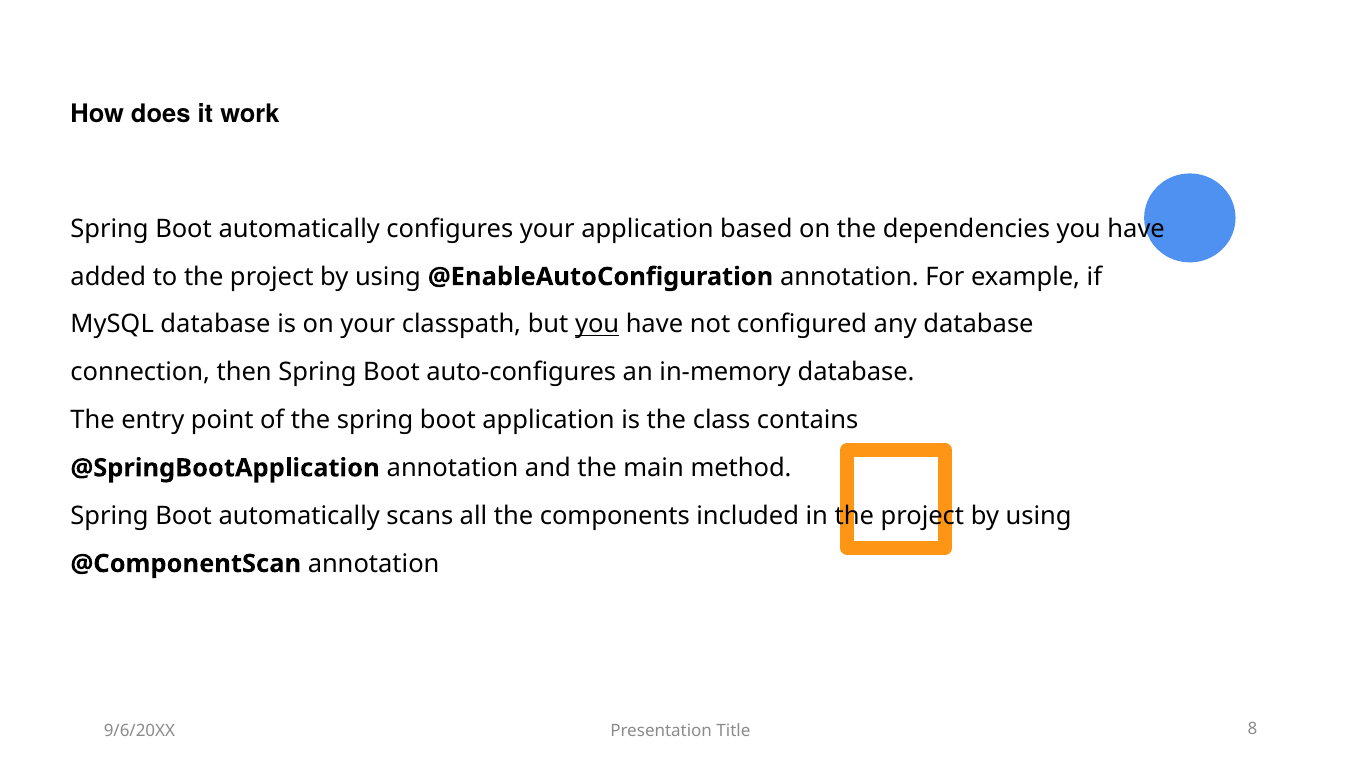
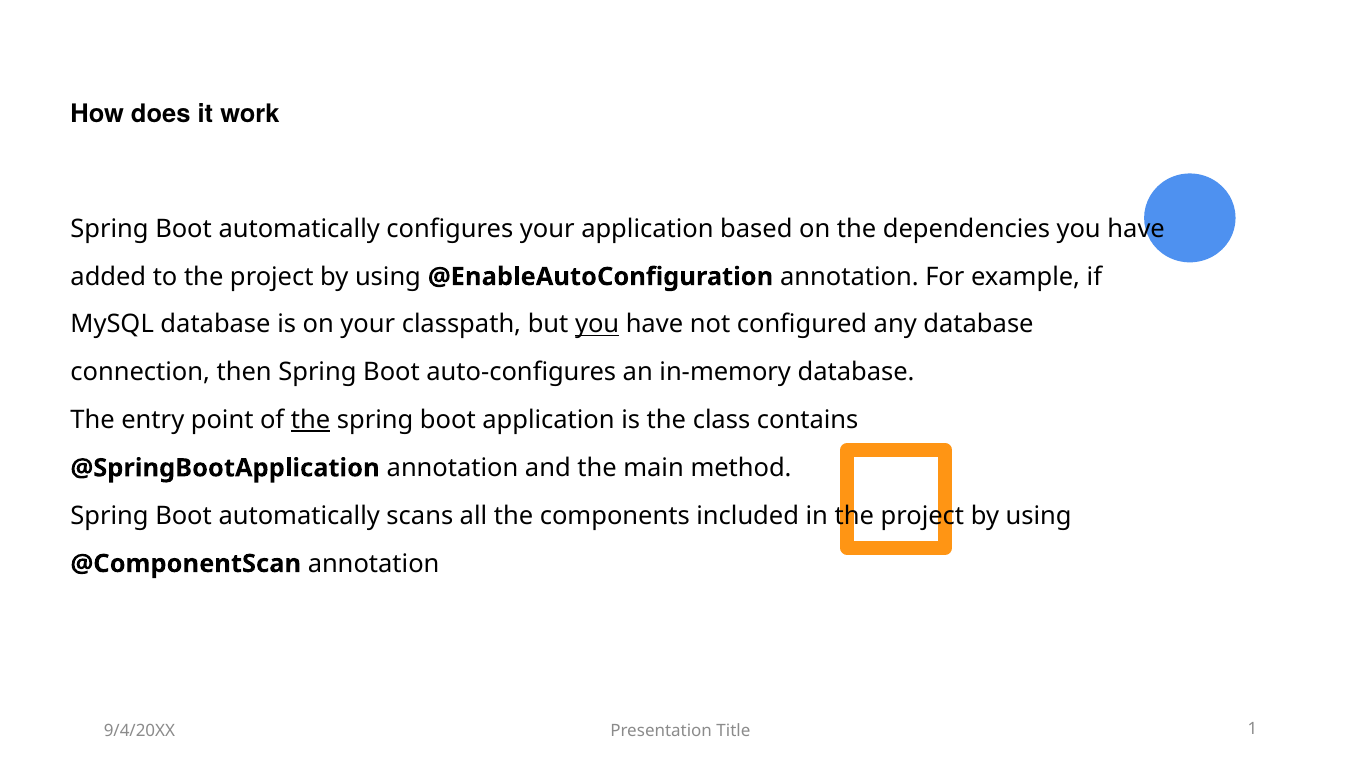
the underline: none -> present (311, 420)
9/6/20XX: 9/6/20XX -> 9/4/20XX (139, 731)
8: 8 -> 1 (1252, 730)
